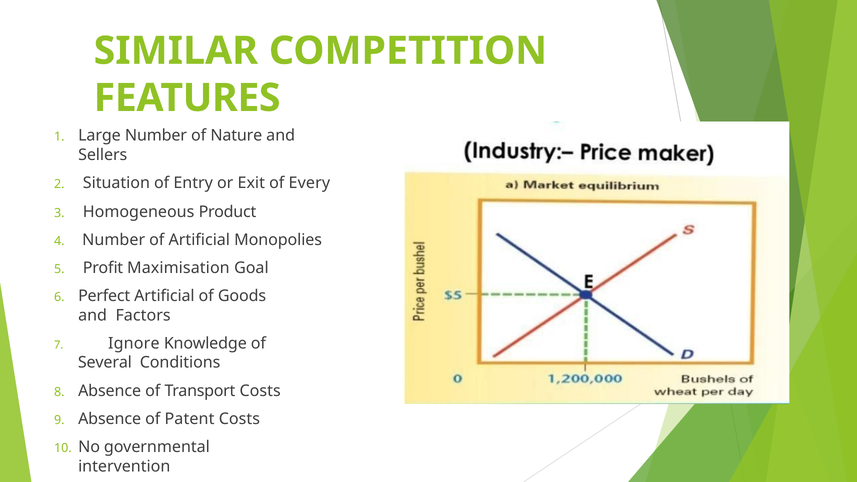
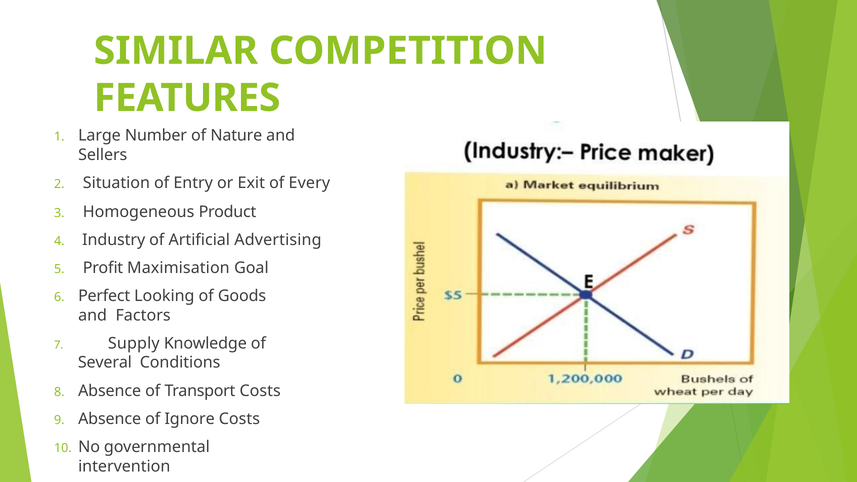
Number: Number -> Industry (114, 240)
Monopolies: Monopolies -> Advertising (278, 240)
Perfect Artificial: Artificial -> Looking (164, 296)
Ignore: Ignore -> Supply (134, 343)
Patent: Patent -> Ignore (190, 419)
